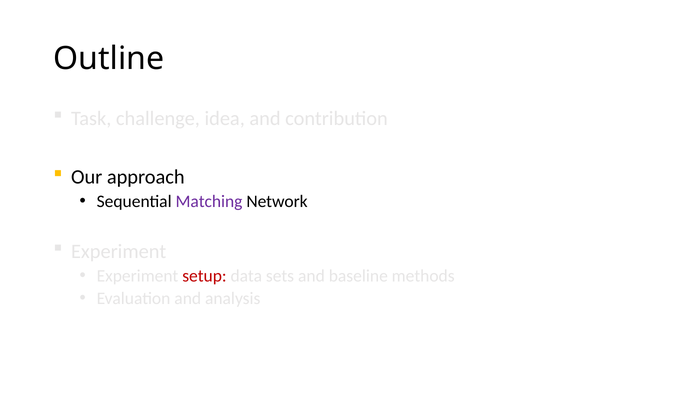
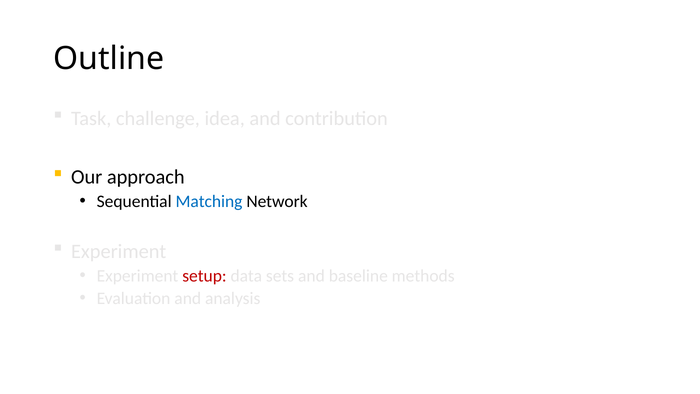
Matching colour: purple -> blue (209, 201)
